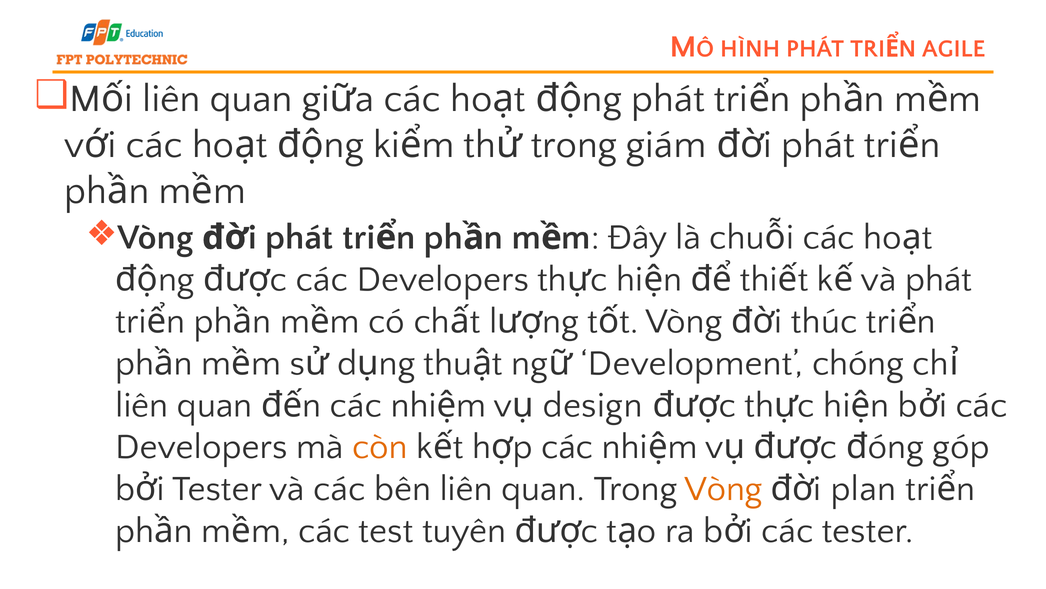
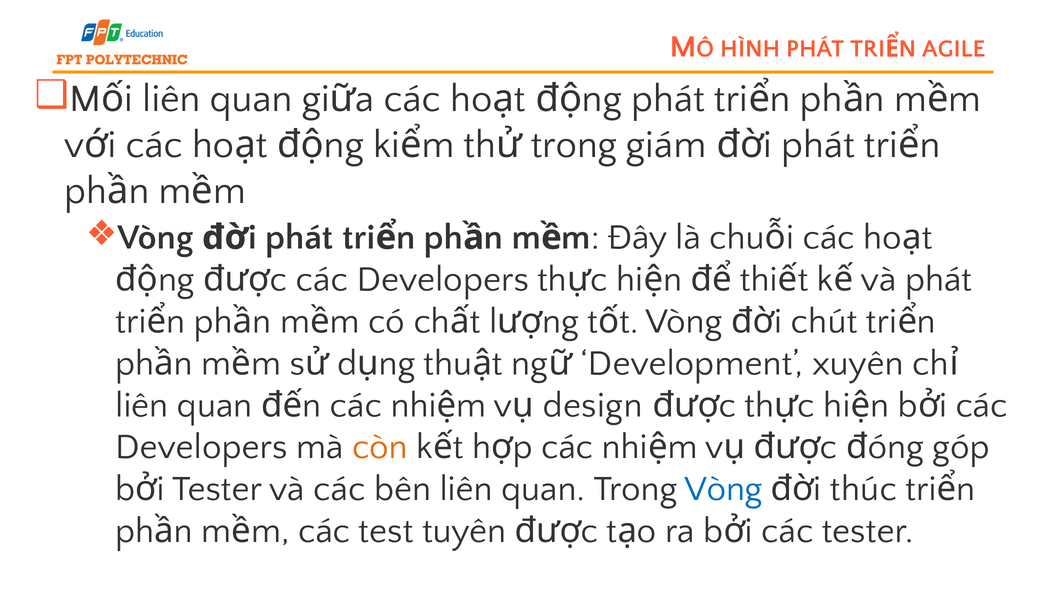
thúc: thúc -> chút (824, 321)
chóng: chóng -> xuyên (858, 363)
Vòng colour: orange -> blue (724, 488)
plan: plan -> thúc (863, 488)
